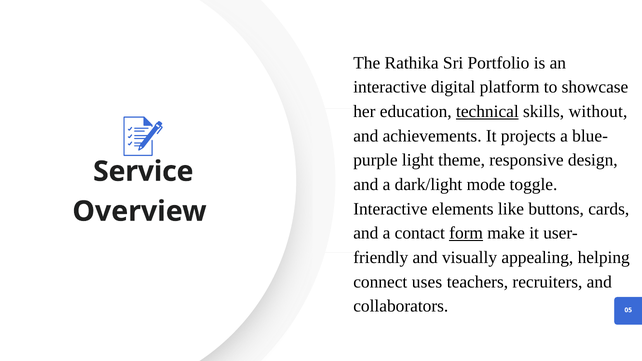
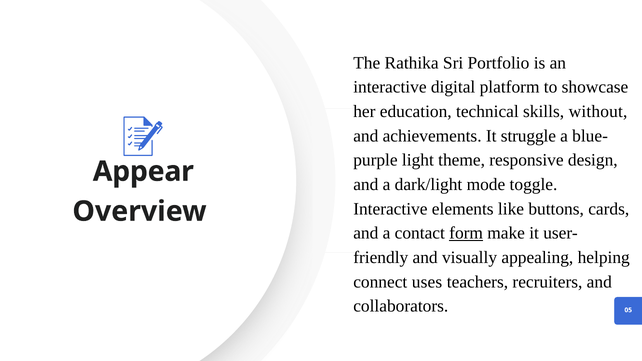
technical underline: present -> none (487, 111)
projects: projects -> struggle (528, 136)
Service: Service -> Appear (143, 172)
